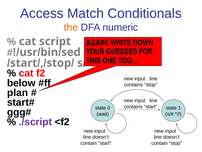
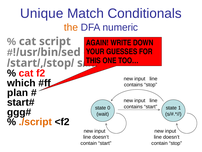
Access: Access -> Unique (42, 13)
below: below -> which (21, 83)
./script colour: purple -> orange (35, 122)
